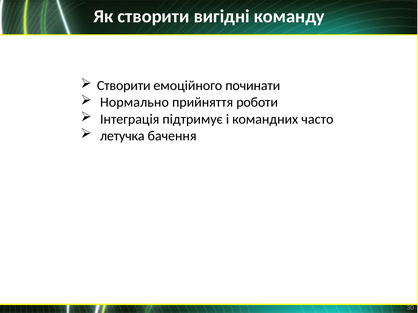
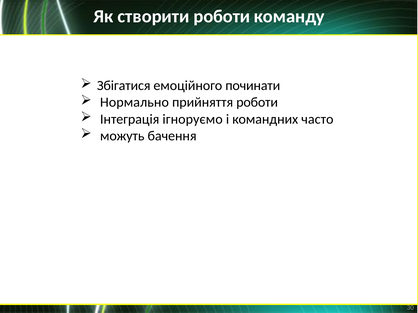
створити вигідні: вигідні -> роботи (222, 16)
Створити: Створити -> Збігатися (124, 86)
підтримує: підтримує -> ігноруємо (193, 119)
летучка: летучка -> можуть (122, 136)
